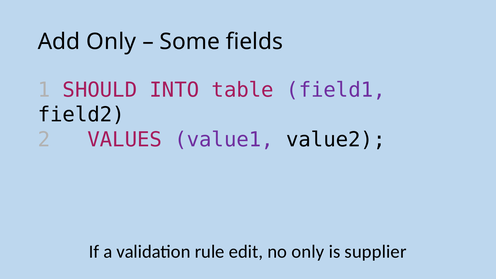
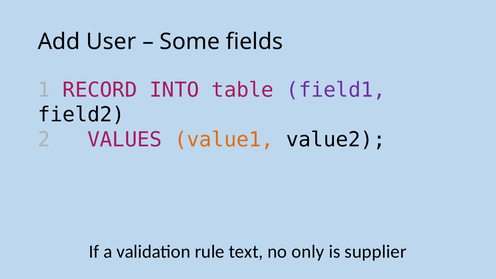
Add Only: Only -> User (111, 42)
SHOULD: SHOULD -> RECORD (100, 90)
value1 colour: purple -> orange (224, 140)
edit: edit -> text (246, 252)
